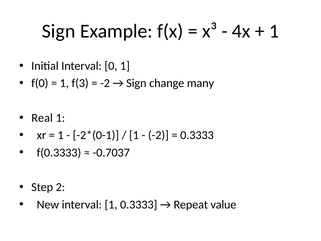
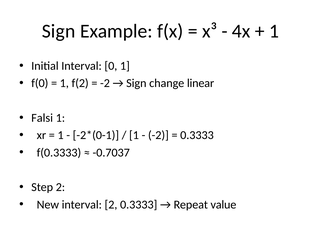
f(3: f(3 -> f(2 (80, 83)
many: many -> linear (201, 83)
Real: Real -> Falsi (42, 118)
interval 1: 1 -> 2 (111, 204)
